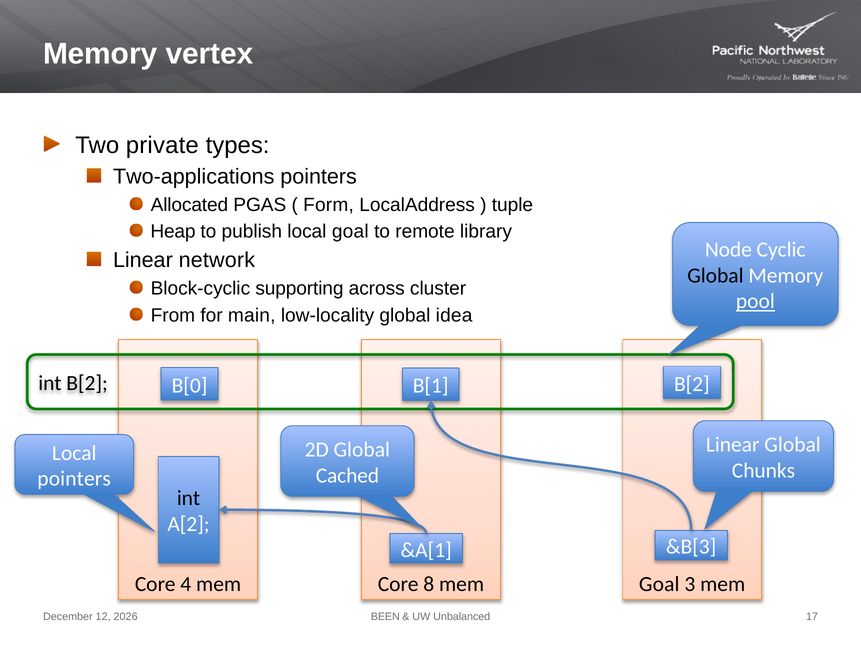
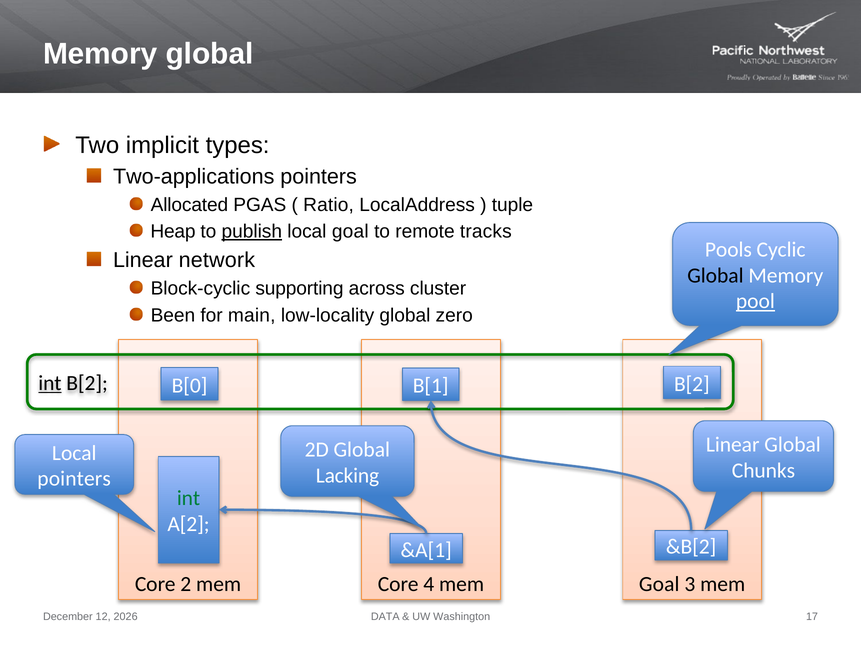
Memory vertex: vertex -> global (210, 54)
private: private -> implicit (162, 145)
Form: Form -> Ratio (329, 205)
publish underline: none -> present (252, 231)
library: library -> tracks (486, 231)
Node: Node -> Pools (728, 250)
From: From -> Been (173, 315)
idea: idea -> zero (454, 315)
int underline: none -> present (50, 383)
Cached: Cached -> Lacking (347, 475)
int colour: black -> green (189, 498)
&B[3: &B[3 -> &B[2 (691, 546)
4: 4 -> 2 (186, 584)
8: 8 -> 4 (429, 584)
BEEN: BEEN -> DATA (385, 616)
Unbalanced: Unbalanced -> Washington (462, 616)
